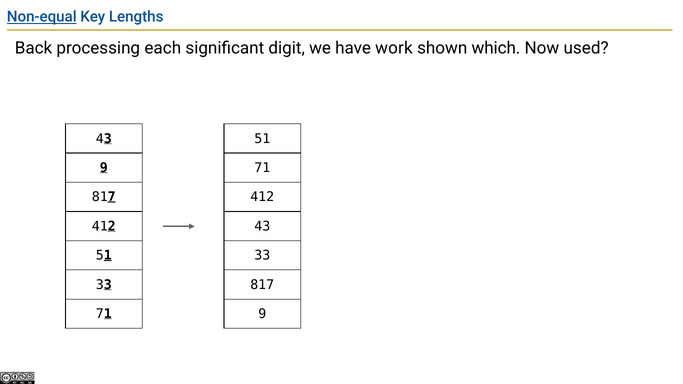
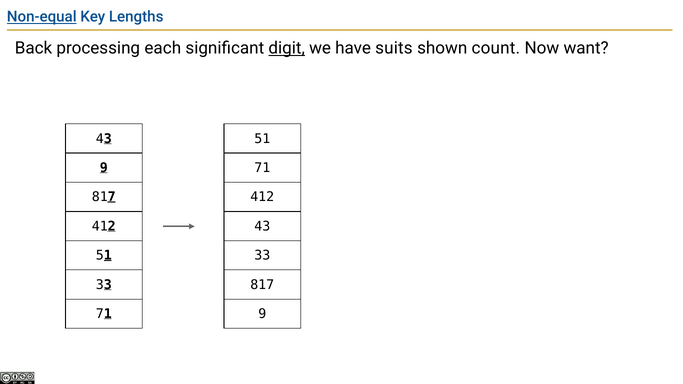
digit underline: none -> present (287, 48)
work: work -> suits (394, 48)
which: which -> count (496, 48)
used: used -> want (586, 48)
